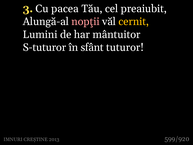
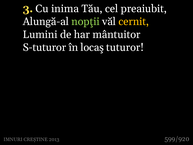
pacea: pacea -> inima (65, 9)
nopţii colour: pink -> light green (85, 22)
sfânt: sfânt -> locaş (92, 47)
